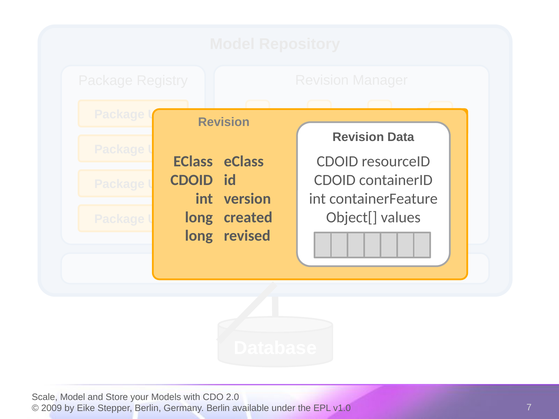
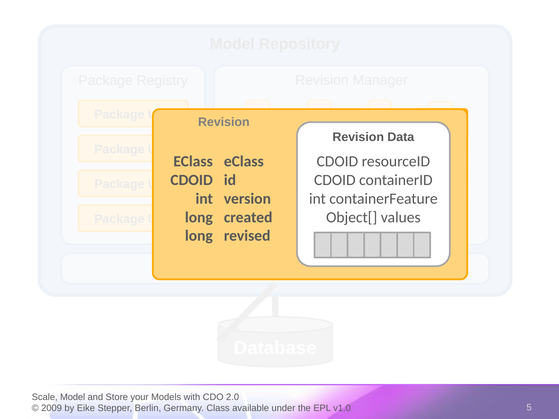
Germany Berlin: Berlin -> Class (218, 408)
7: 7 -> 5 (529, 408)
